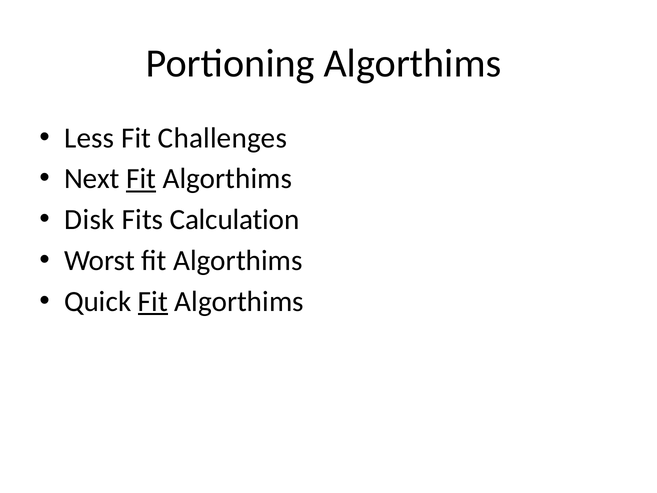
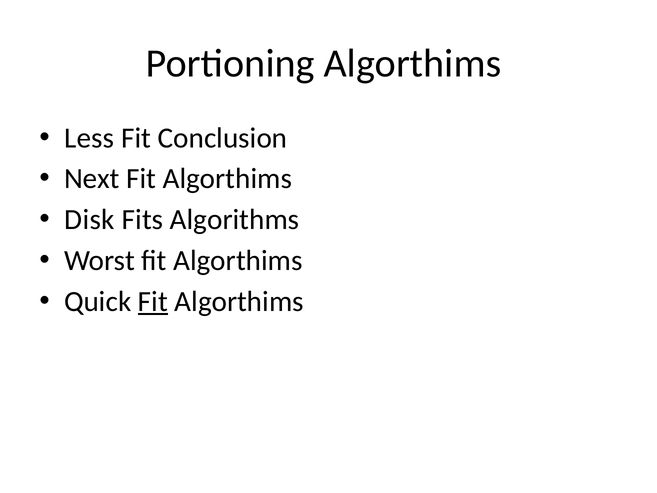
Challenges: Challenges -> Conclusion (223, 138)
Fit underline: present -> none (141, 179)
Calculation: Calculation -> Algorithms (235, 220)
